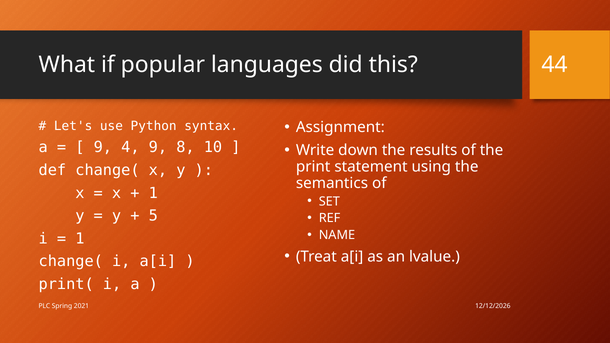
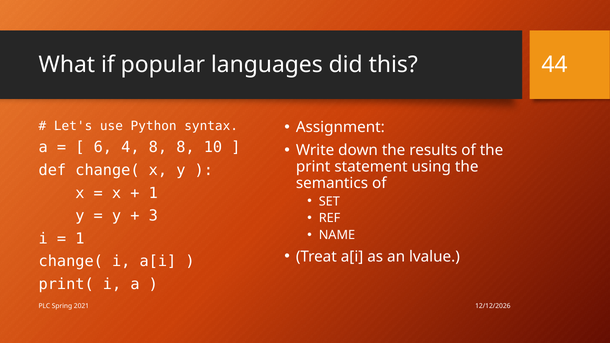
9: 9 -> 6 (103, 147)
4 9: 9 -> 8 (158, 147)
5: 5 -> 3 (153, 216)
